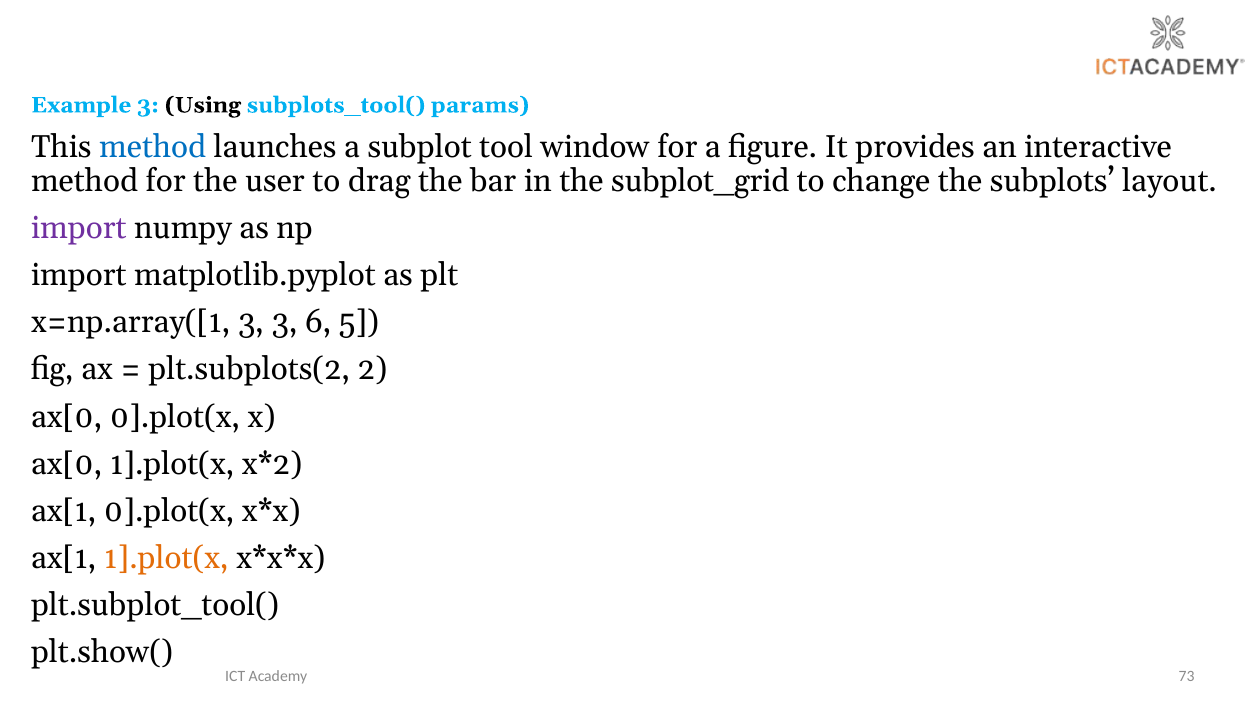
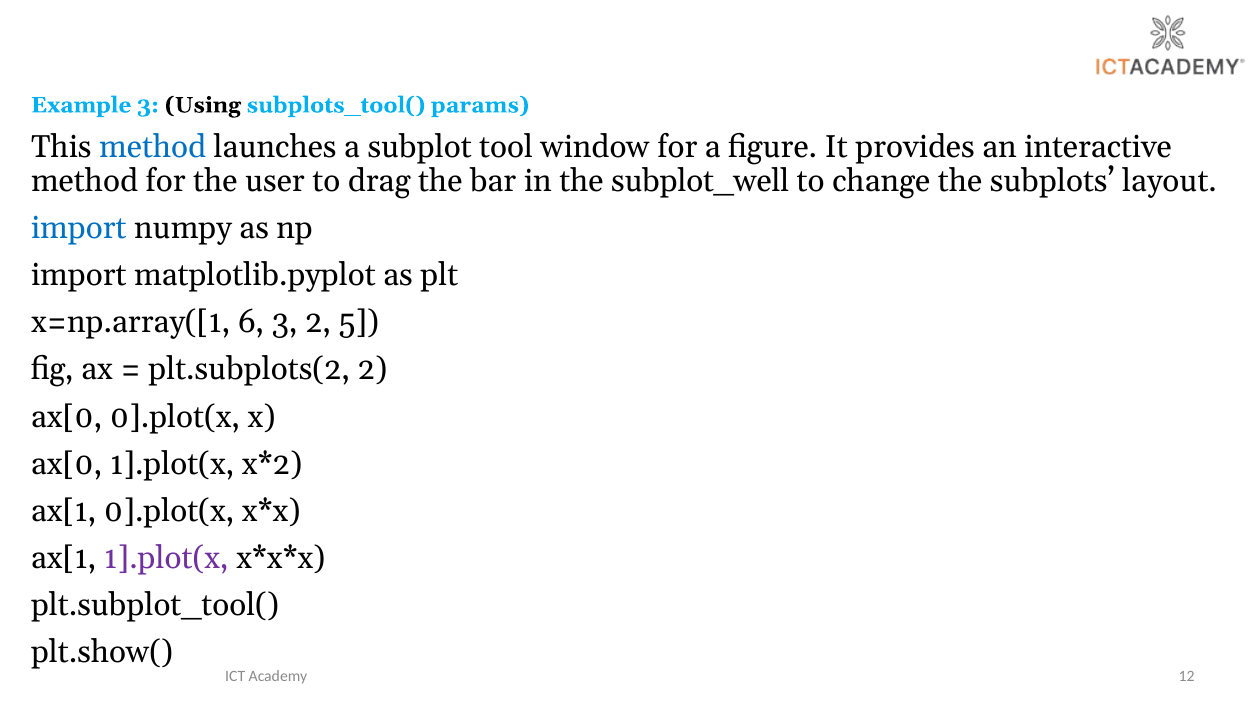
subplot_grid: subplot_grid -> subplot_well (700, 181)
import colour: purple -> blue (79, 228)
x=np.array([1 3: 3 -> 6 (251, 322)
3 6: 6 -> 2 (318, 322)
1].plot(x colour: orange -> purple (166, 558)
73: 73 -> 12 (1187, 676)
